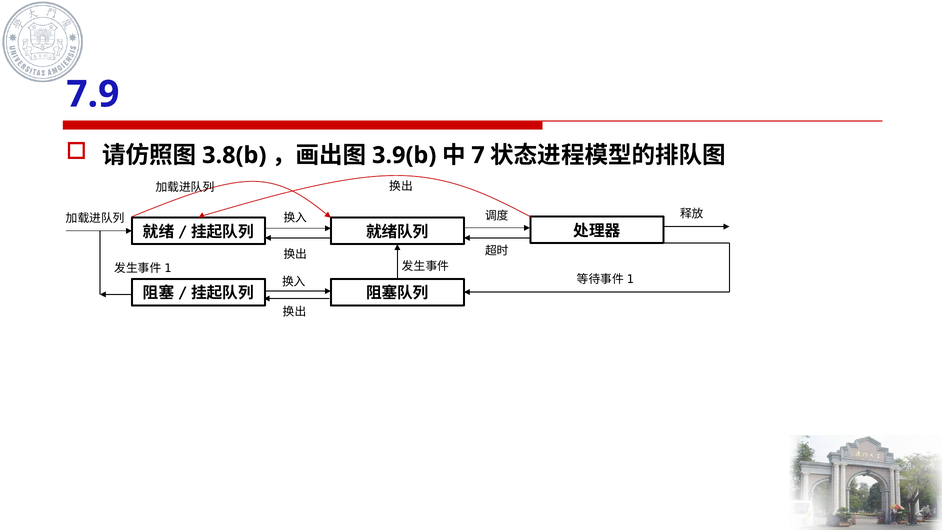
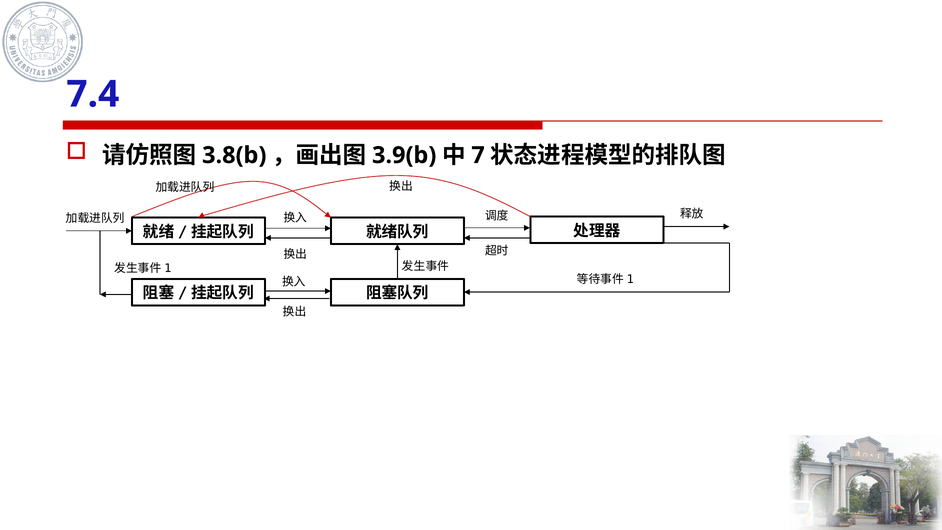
7.9: 7.9 -> 7.4 (93, 94)
